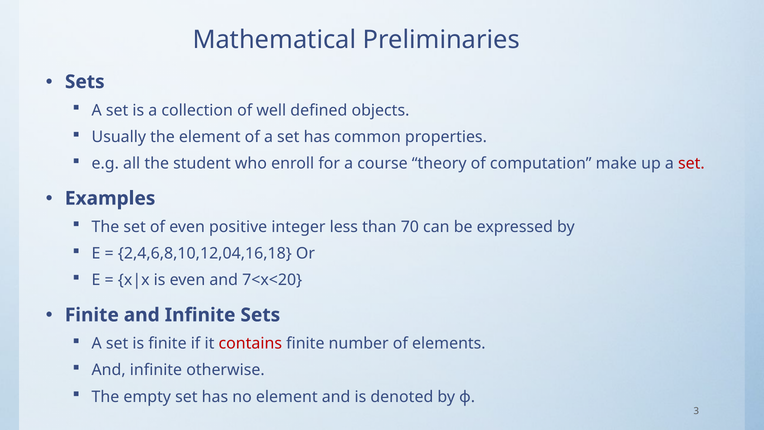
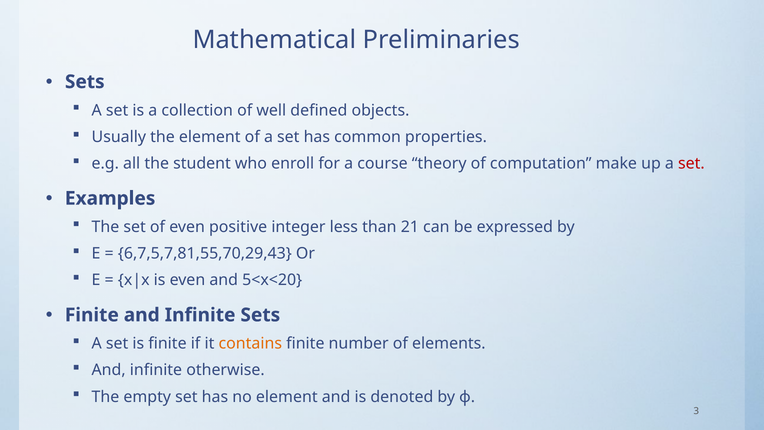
70: 70 -> 21 (410, 227)
2,4,6,8,10,12,04,16,18: 2,4,6,8,10,12,04,16,18 -> 6,7,5,7,81,55,70,29,43 (205, 253)
7<x<20: 7<x<20 -> 5<x<20 (272, 280)
contains colour: red -> orange (250, 343)
